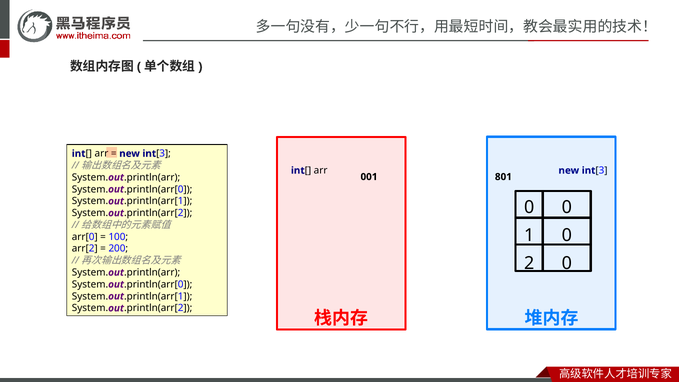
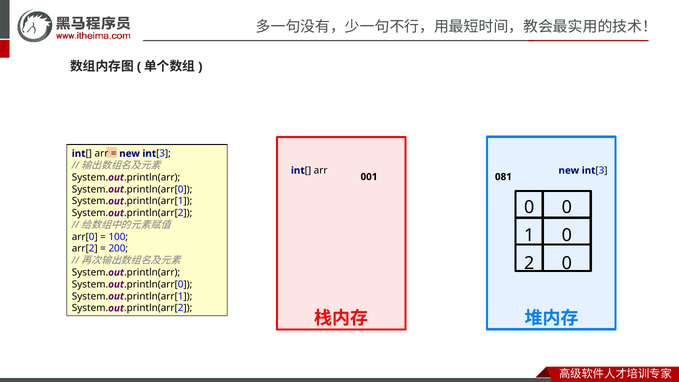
801: 801 -> 081 (503, 177)
